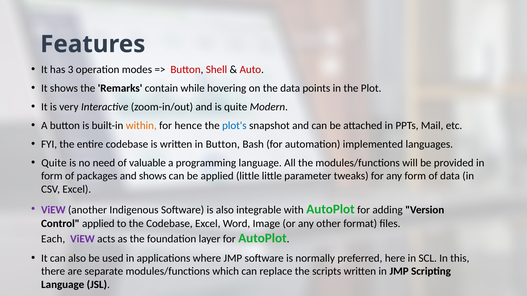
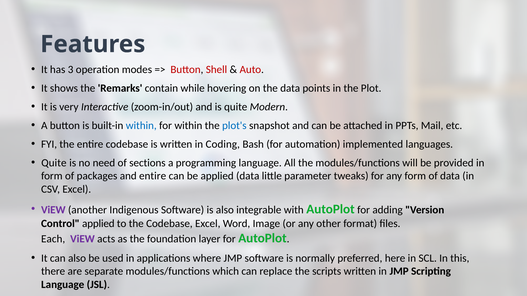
within colour: orange -> blue (141, 126)
for hence: hence -> within (188, 126)
in Button: Button -> Coding (223, 144)
valuable: valuable -> sections (147, 163)
and shows: shows -> entire (153, 176)
applied little: little -> data (248, 176)
